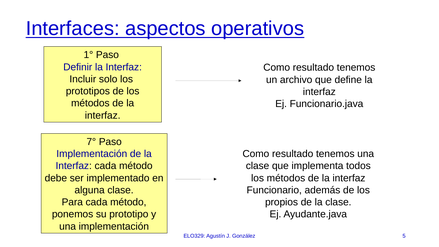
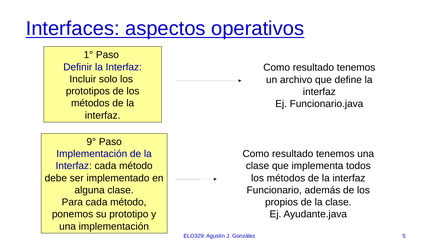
7°: 7° -> 9° (91, 142)
